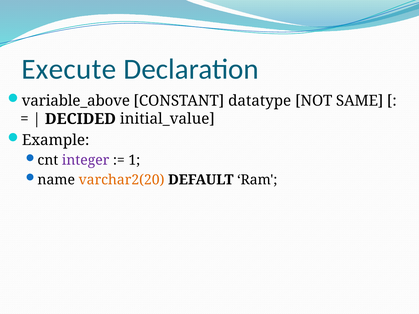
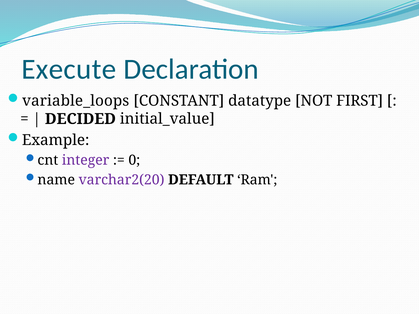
variable_above: variable_above -> variable_loops (76, 101)
SAME: SAME -> FIRST (360, 101)
1: 1 -> 0 (134, 160)
varchar2(20 colour: orange -> purple (122, 180)
